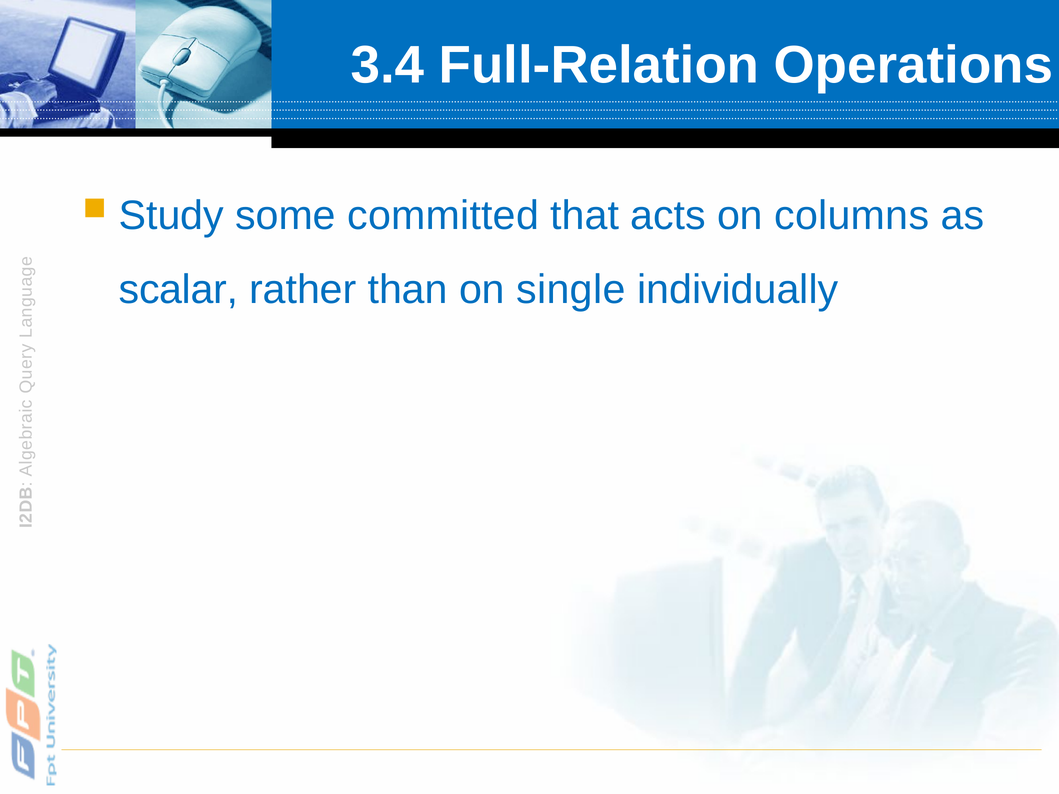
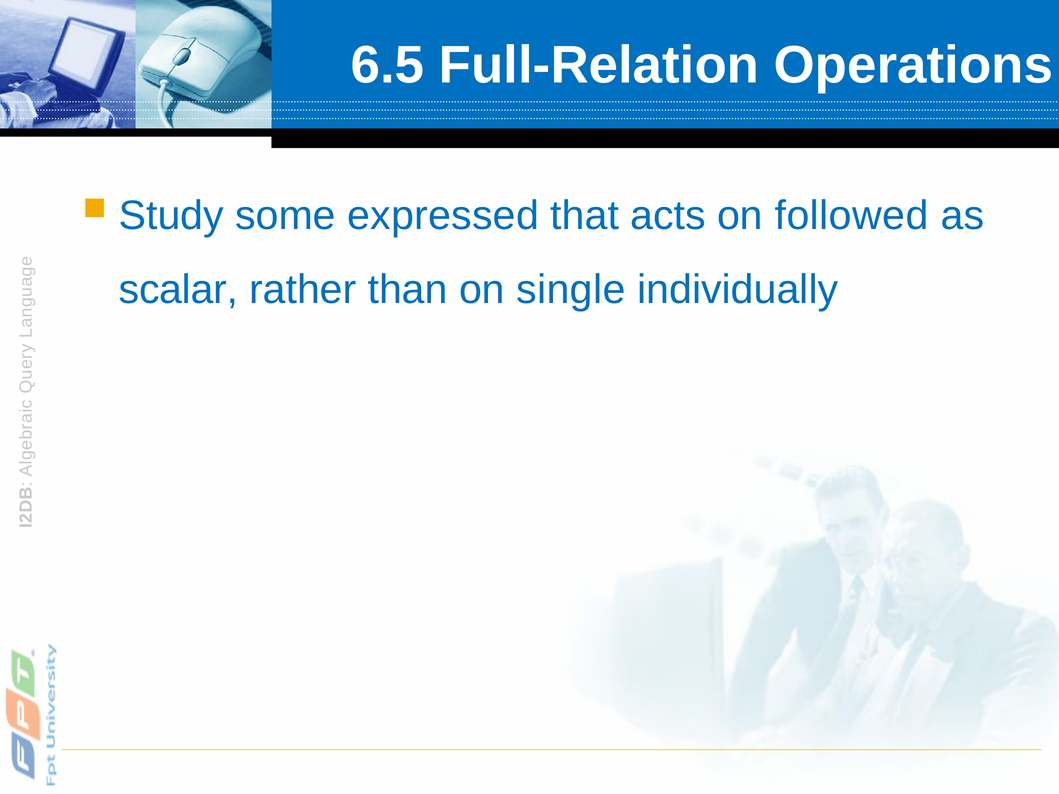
3.4: 3.4 -> 6.5 (387, 65)
committed: committed -> expressed (443, 216)
columns: columns -> followed (852, 216)
